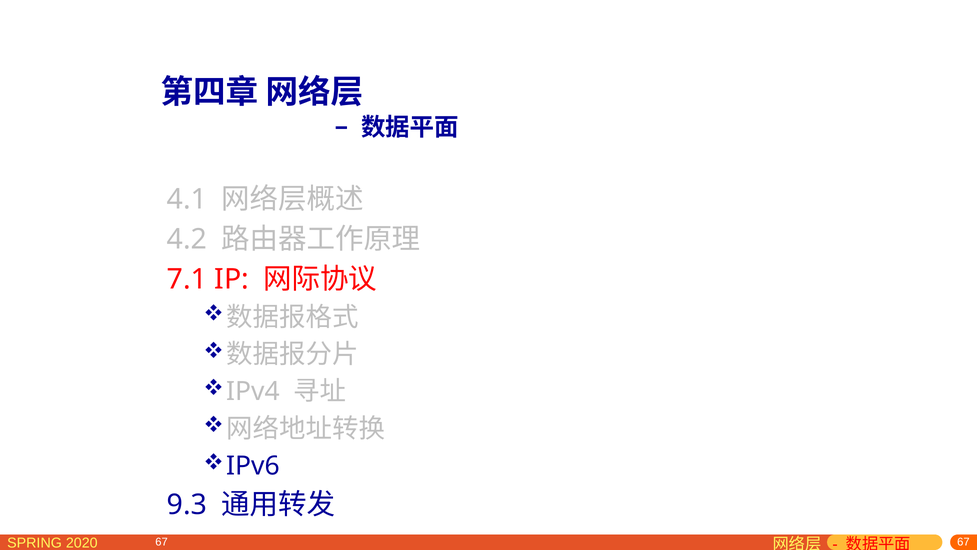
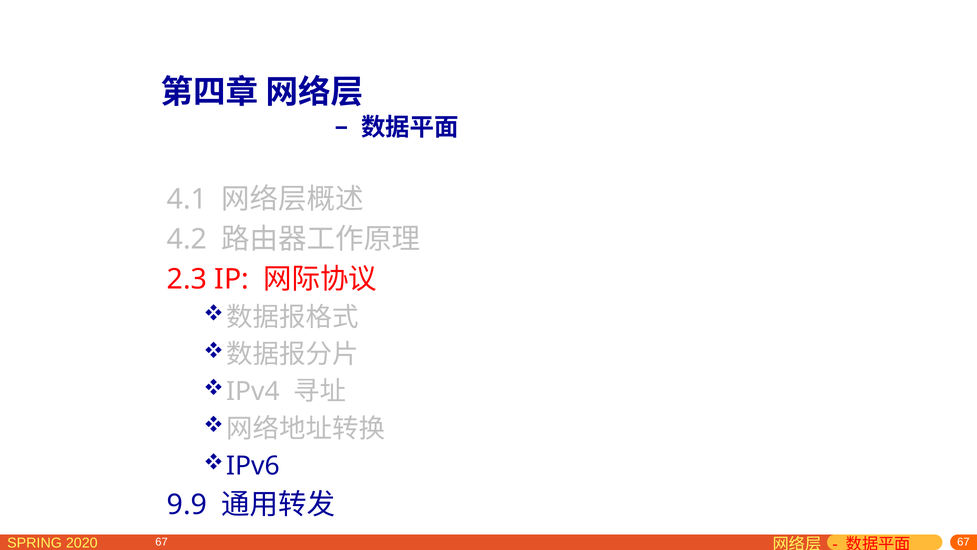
7.1: 7.1 -> 2.3 (187, 279)
9.3: 9.3 -> 9.9 (187, 504)
